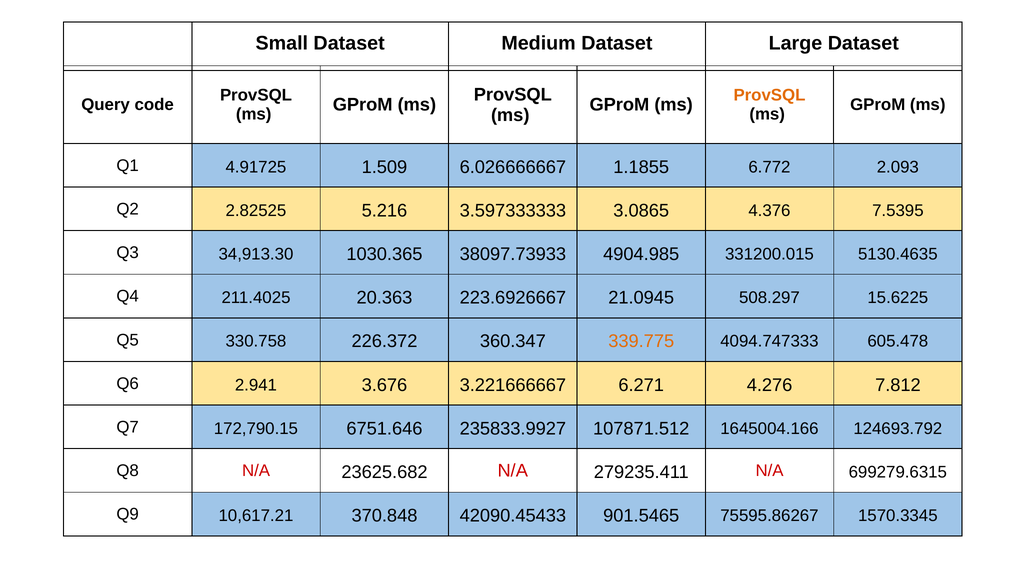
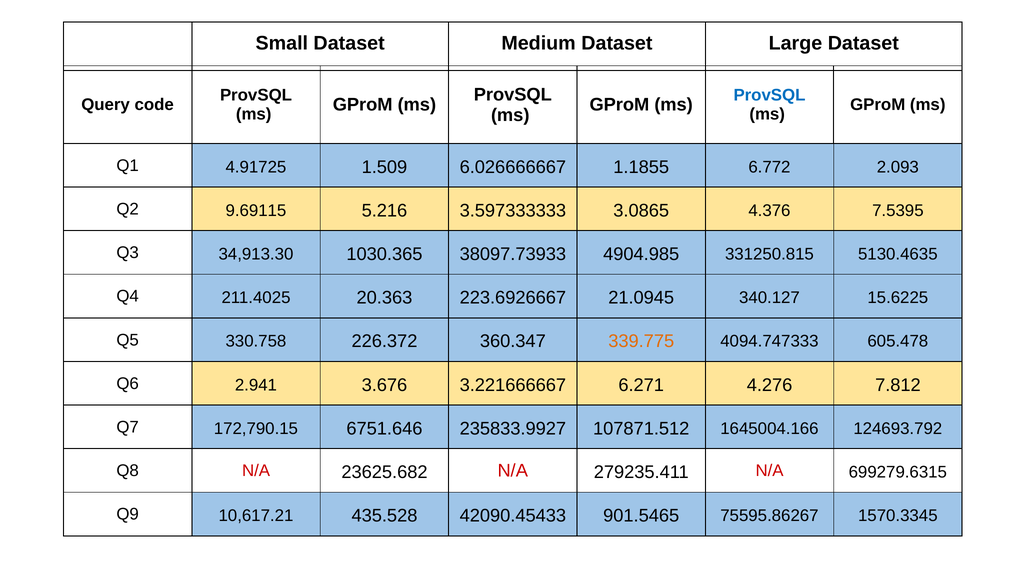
ProvSQL colour: orange -> blue (769, 95)
2.82525: 2.82525 -> 9.69115 (256, 211)
331200.015: 331200.015 -> 331250.815 (769, 254)
508.297: 508.297 -> 340.127 (769, 298)
370.848: 370.848 -> 435.528 (384, 516)
